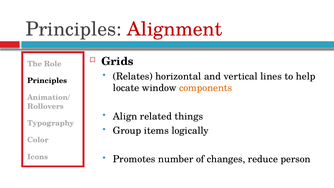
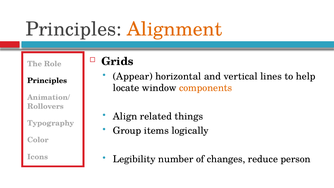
Alignment colour: red -> orange (174, 29)
Relates: Relates -> Appear (133, 76)
Promotes: Promotes -> Legibility (134, 159)
